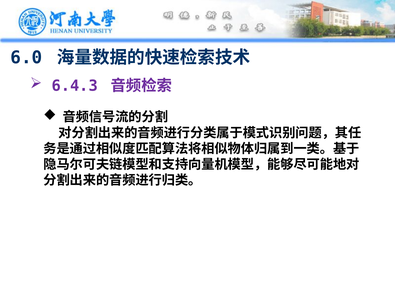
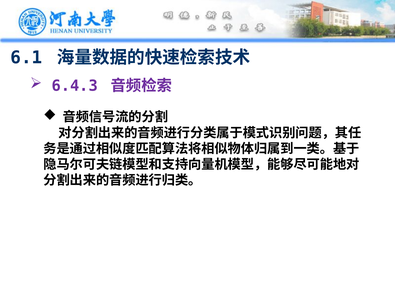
6.0: 6.0 -> 6.1 (26, 58)
